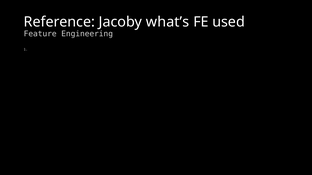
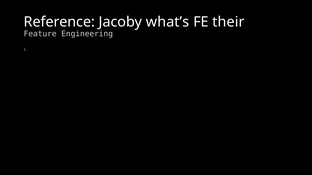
used: used -> their (229, 22)
